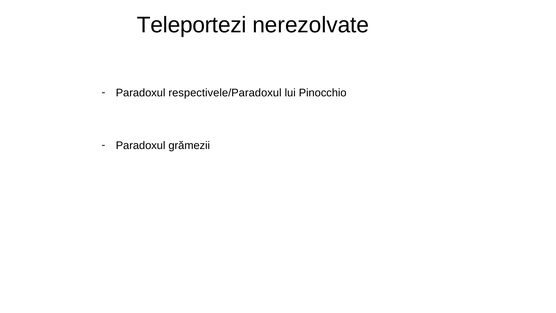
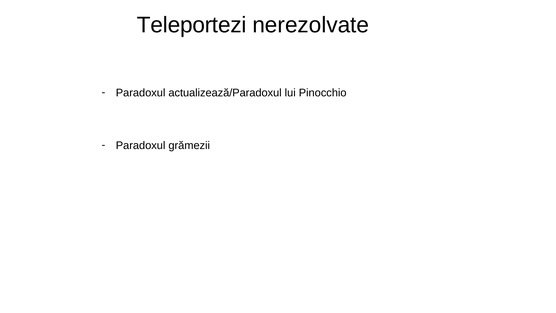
respectivele/Paradoxul: respectivele/Paradoxul -> actualizează/Paradoxul (225, 93)
